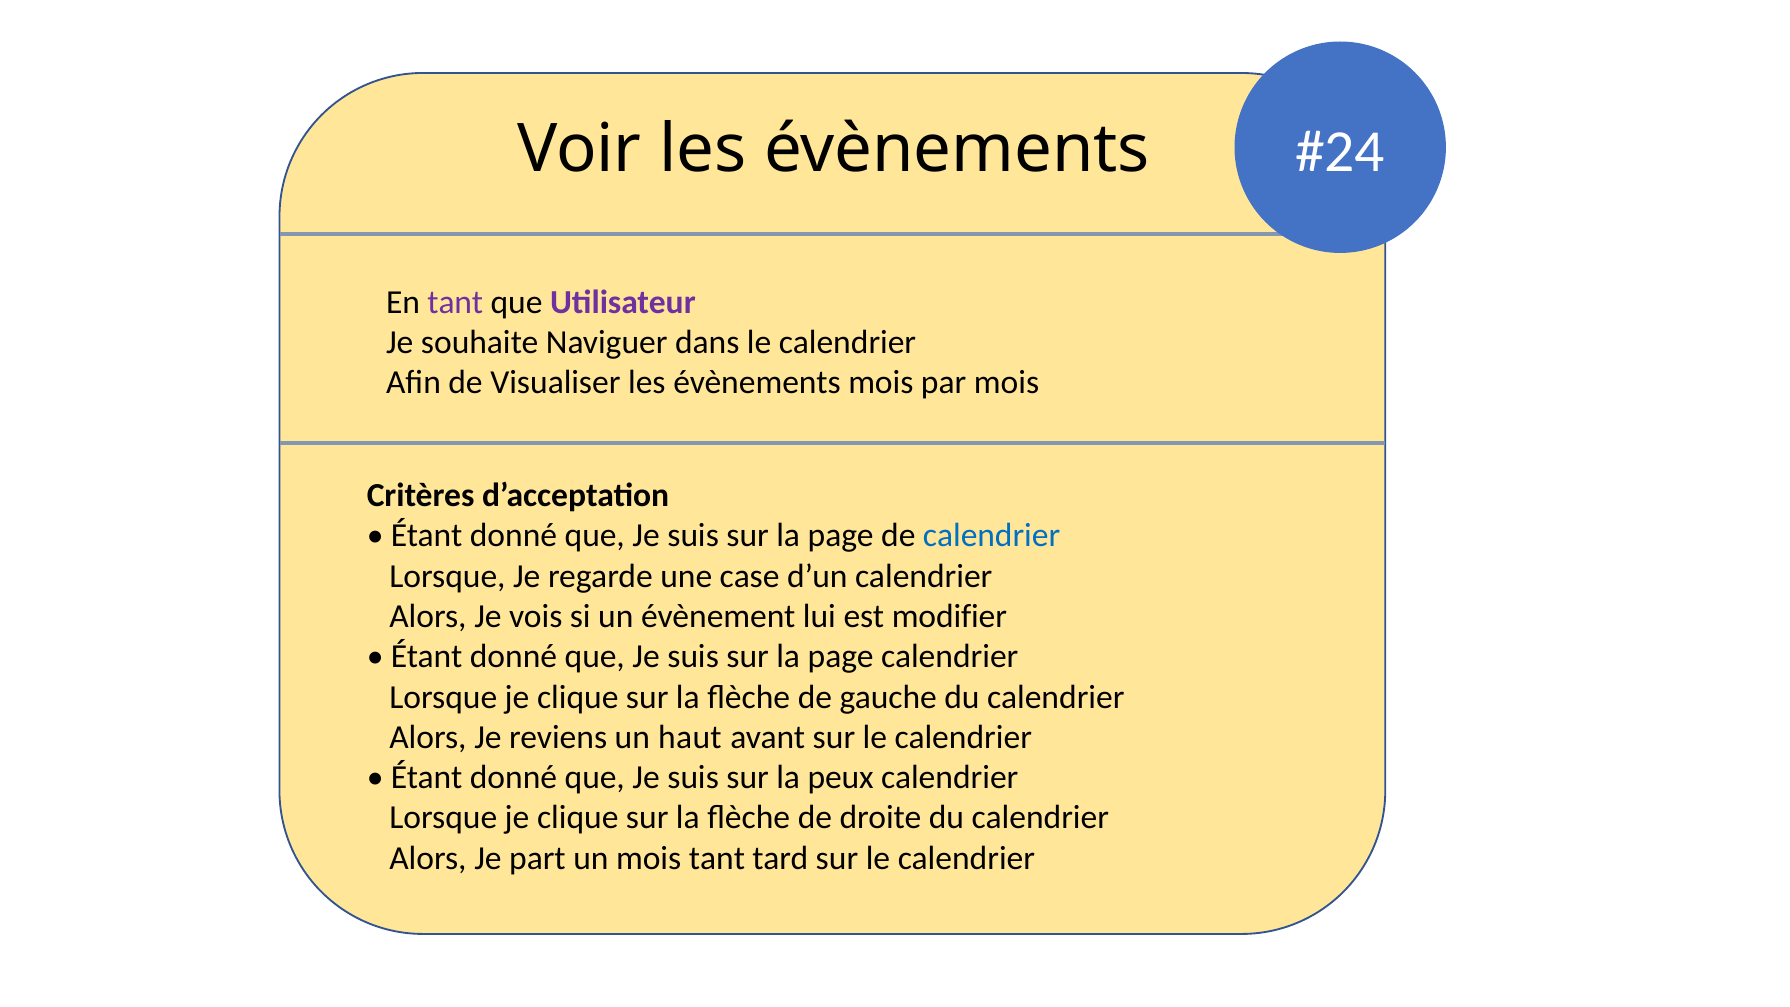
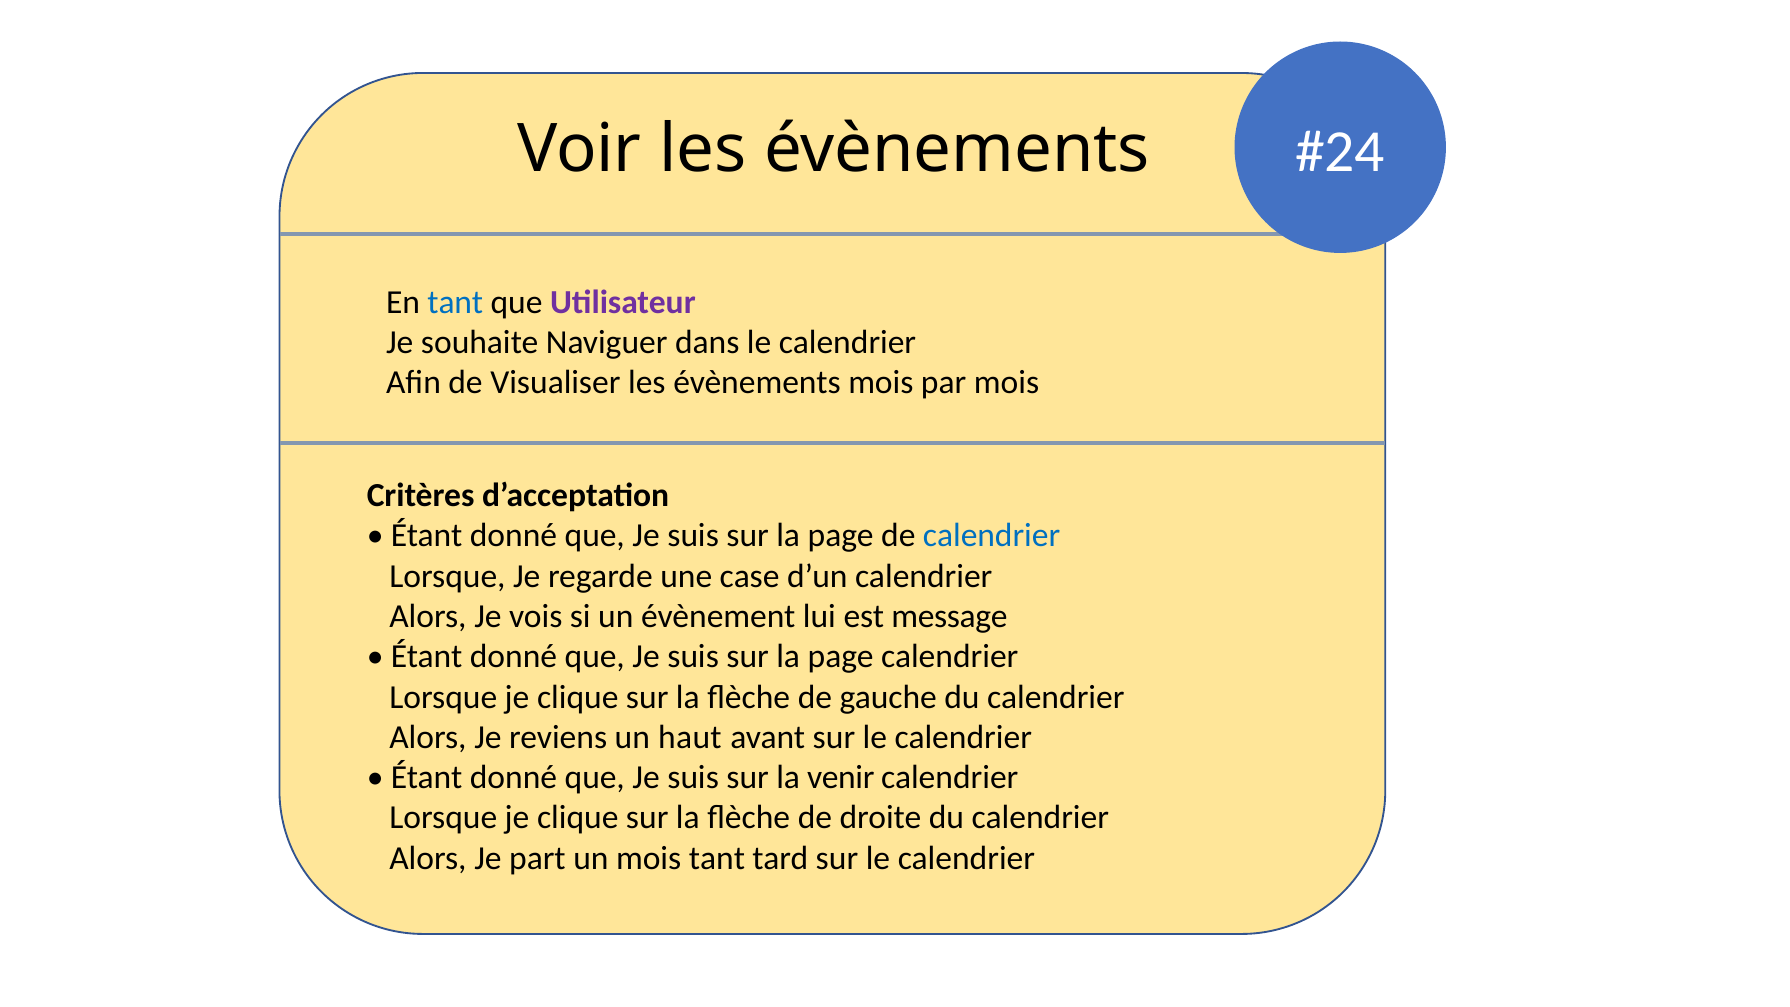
tant colour: purple -> blue (455, 302)
modifier: modifier -> message (949, 616)
peux: peux -> venir (841, 777)
